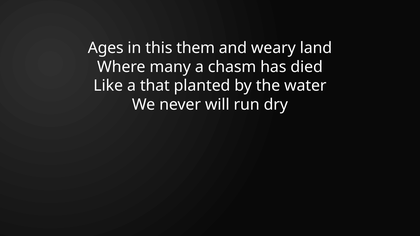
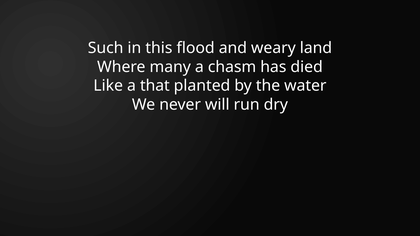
Ages: Ages -> Such (106, 48)
them: them -> flood (196, 48)
